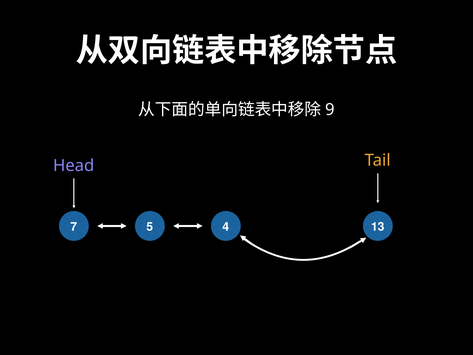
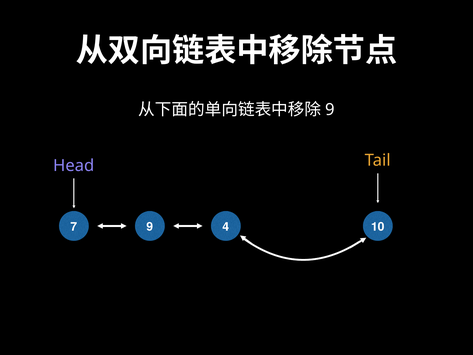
7 5: 5 -> 9 (150, 227)
13: 13 -> 10 (378, 227)
